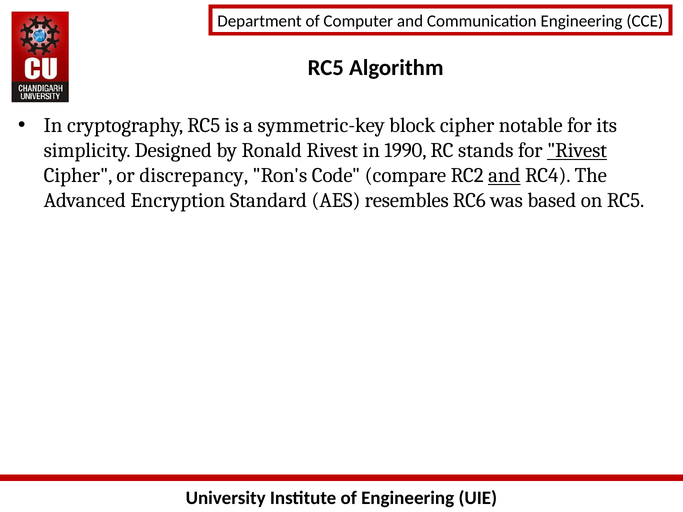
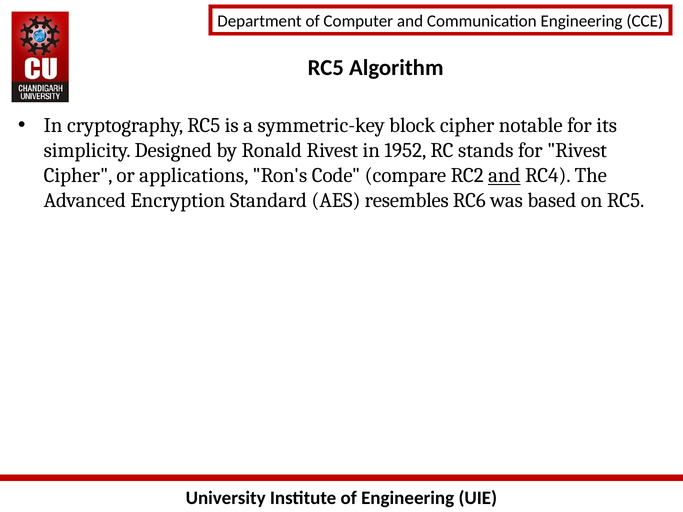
1990: 1990 -> 1952 (405, 151)
Rivest underline: present -> none (577, 151)
discrepancy: discrepancy -> applications (194, 176)
